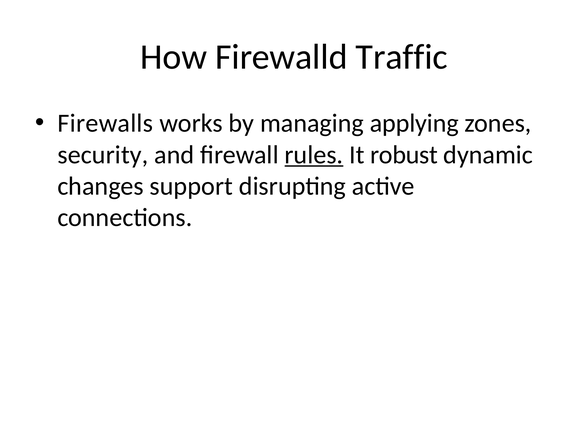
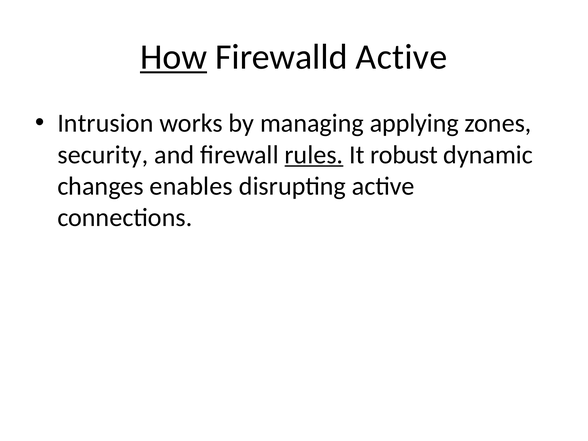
How underline: none -> present (174, 57)
Firewalld Traffic: Traffic -> Active (402, 57)
Firewalls: Firewalls -> Intrusion (105, 123)
support: support -> enables (191, 186)
